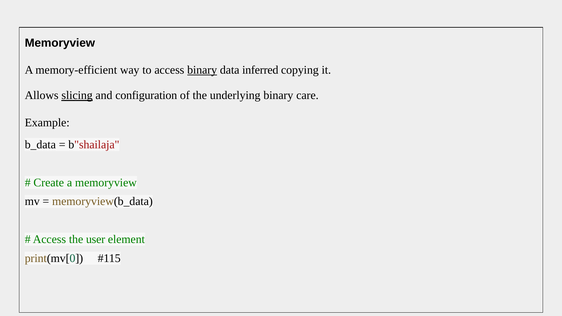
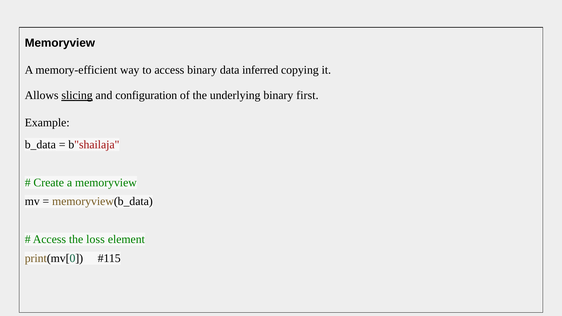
binary underline: present -> none (202, 70)
care: care -> first (307, 96)
user: user -> loss (95, 239)
